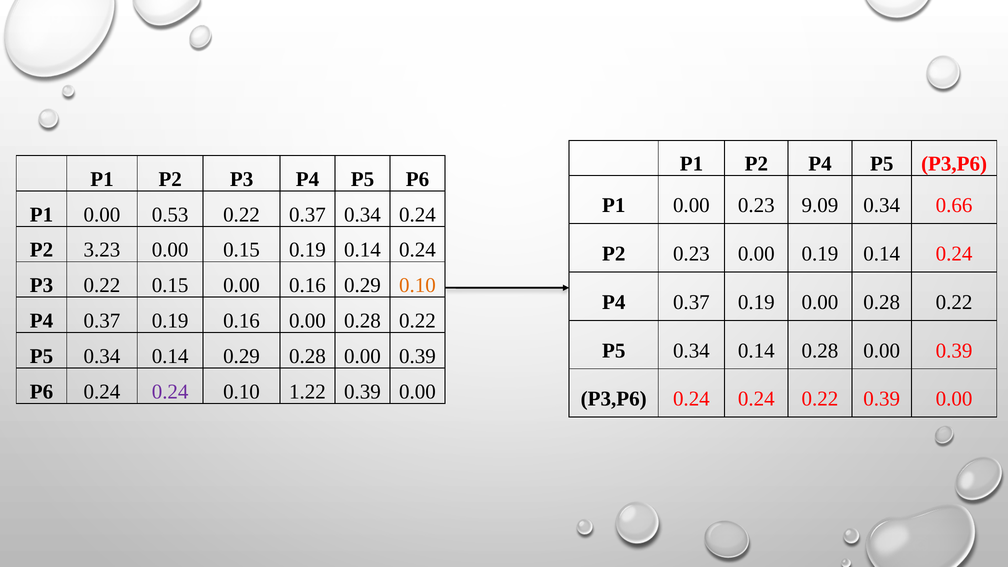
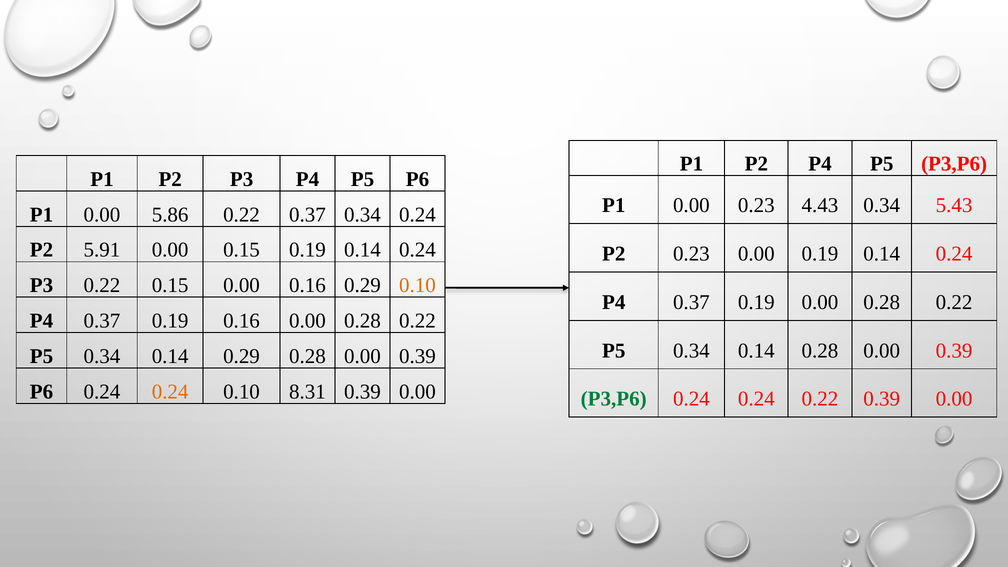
9.09: 9.09 -> 4.43 (820, 205)
0.66: 0.66 -> 5.43 (954, 205)
0.53: 0.53 -> 5.86 (170, 215)
3.23: 3.23 -> 5.91 (102, 250)
0.24 colour: purple -> orange (170, 392)
1.22: 1.22 -> 8.31 (307, 392)
P3,P6 colour: black -> green (614, 399)
